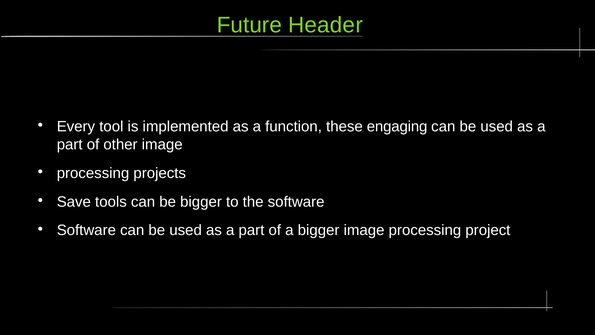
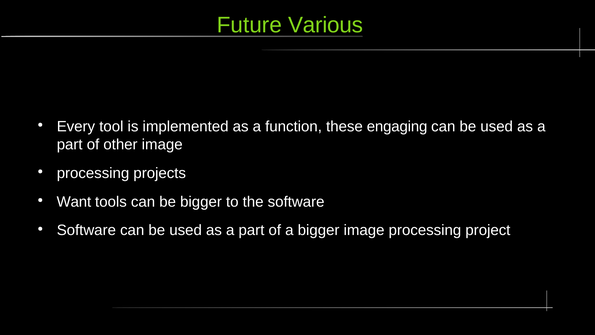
Header: Header -> Various (326, 25)
Save: Save -> Want (74, 202)
